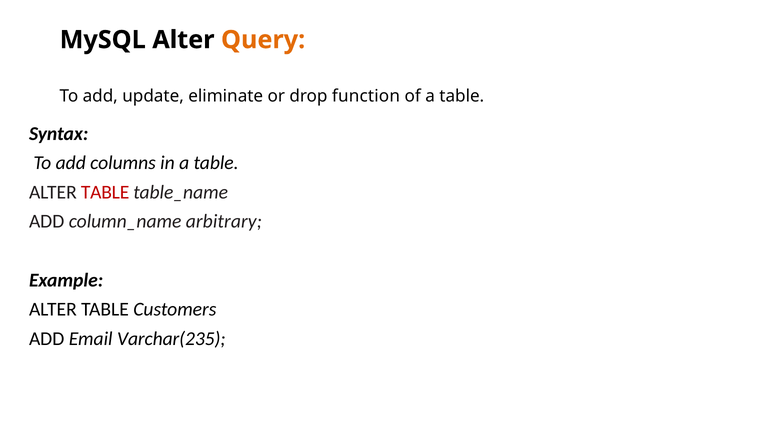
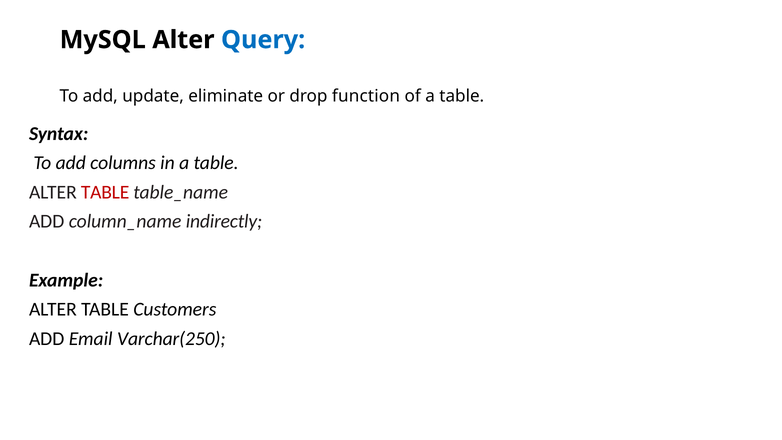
Query colour: orange -> blue (263, 40)
arbitrary: arbitrary -> indirectly (224, 221)
Varchar(235: Varchar(235 -> Varchar(250 (171, 338)
